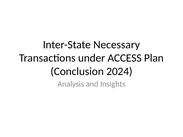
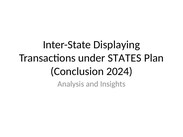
Necessary: Necessary -> Displaying (117, 45)
ACCESS: ACCESS -> STATES (125, 58)
